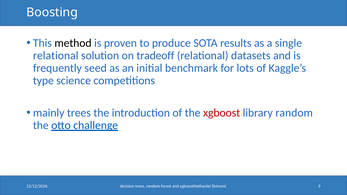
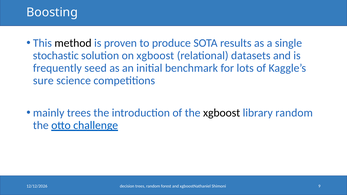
relational: relational -> stochastic (56, 56)
on tradeoff: tradeoff -> xgboost (155, 56)
type: type -> sure (43, 81)
xgboost colour: red -> black (222, 113)
